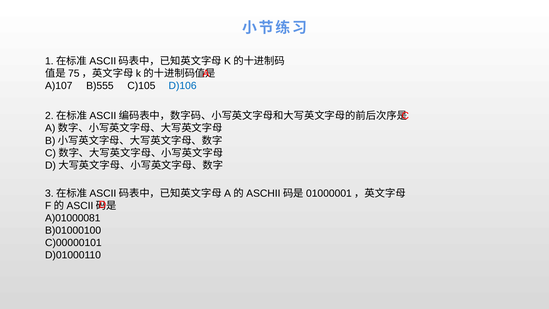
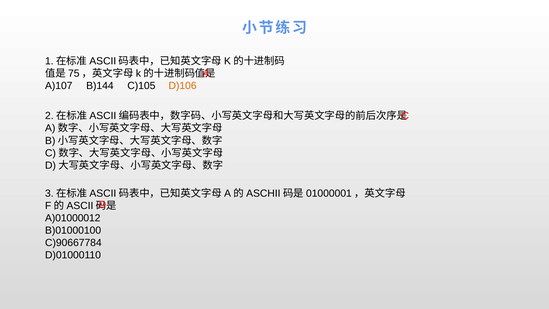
B)555: B)555 -> B)144 (100, 86)
D)106 colour: blue -> orange (183, 86)
A)01000081: A)01000081 -> A)01000012 (73, 218)
C)00000101: C)00000101 -> C)90667784 (73, 243)
